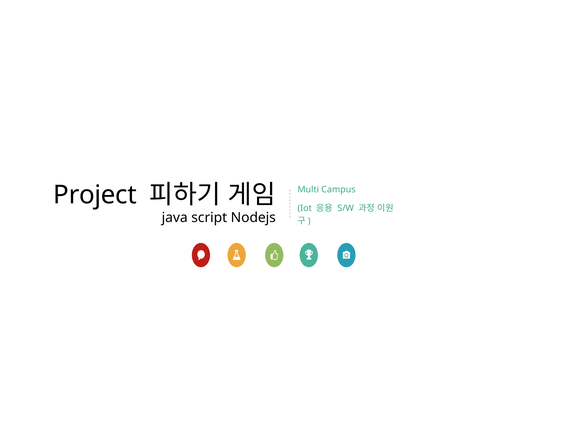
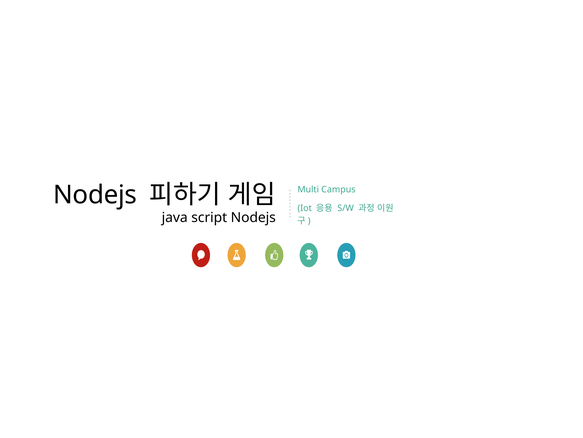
Project: Project -> Nodejs (95, 194)
